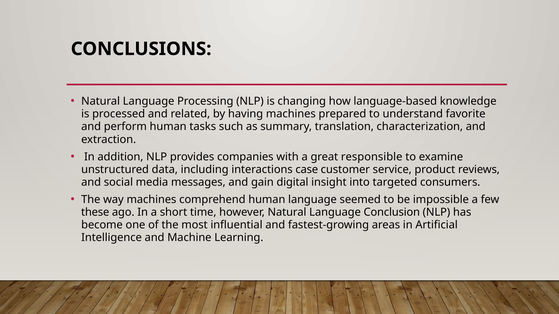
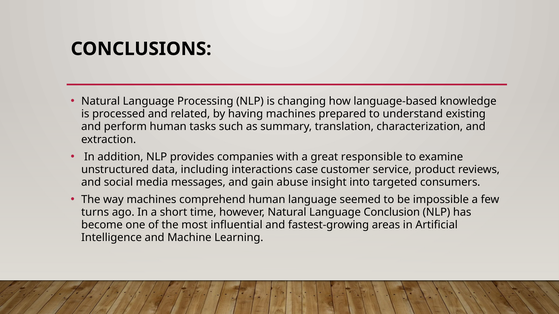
favorite: favorite -> existing (466, 114)
digital: digital -> abuse (292, 182)
these: these -> turns (95, 212)
